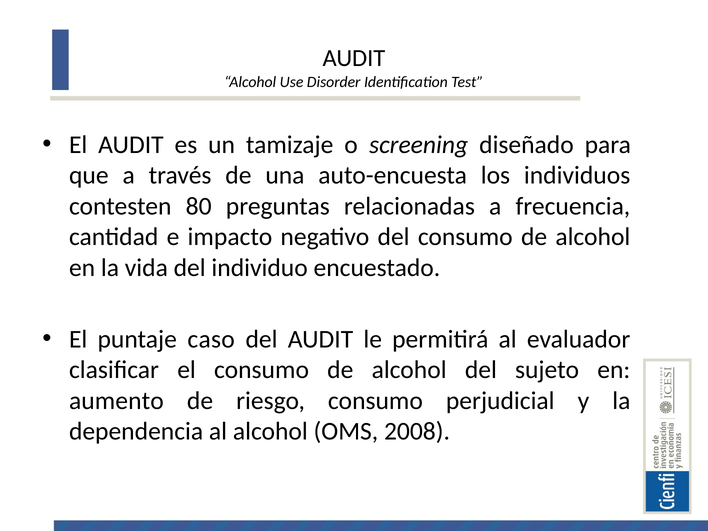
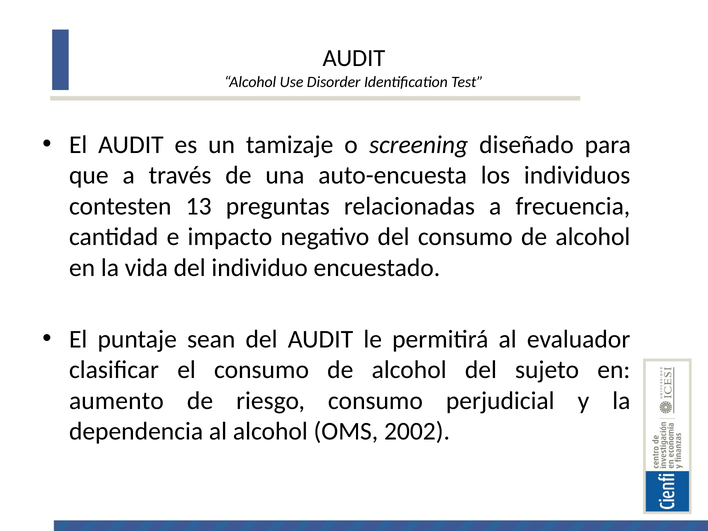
80: 80 -> 13 (199, 206)
caso: caso -> sean (211, 339)
2008: 2008 -> 2002 (417, 432)
